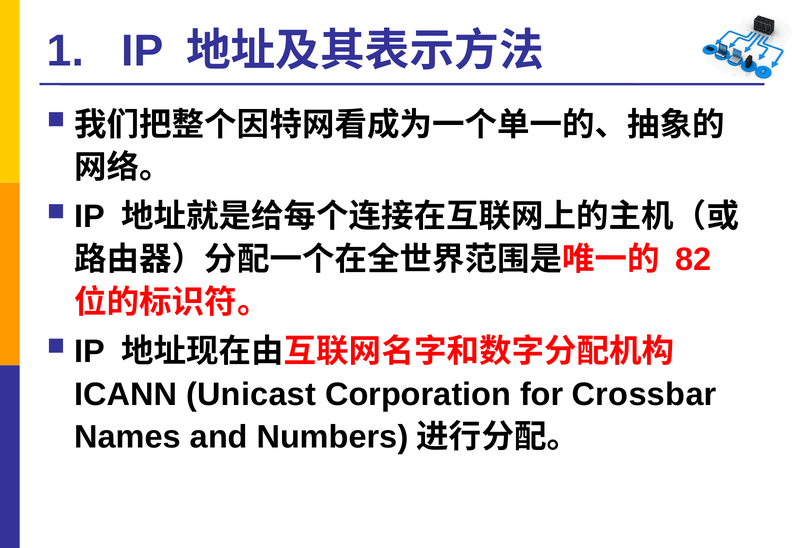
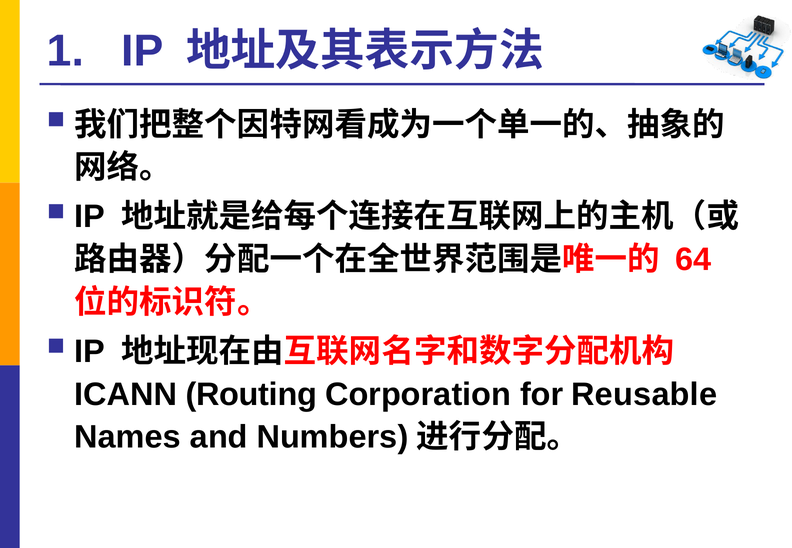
82: 82 -> 64 (693, 260)
Unicast: Unicast -> Routing (251, 395)
Crossbar: Crossbar -> Reusable (644, 395)
